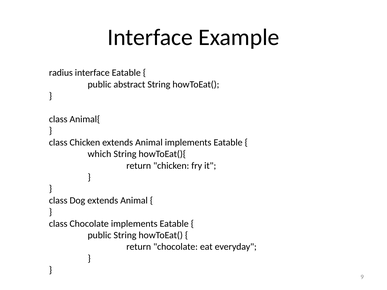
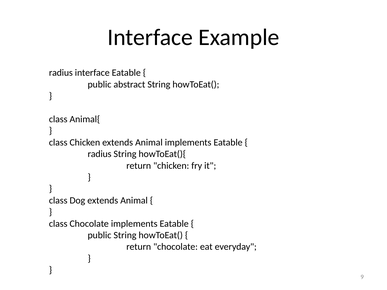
which: which -> radius (100, 154)
